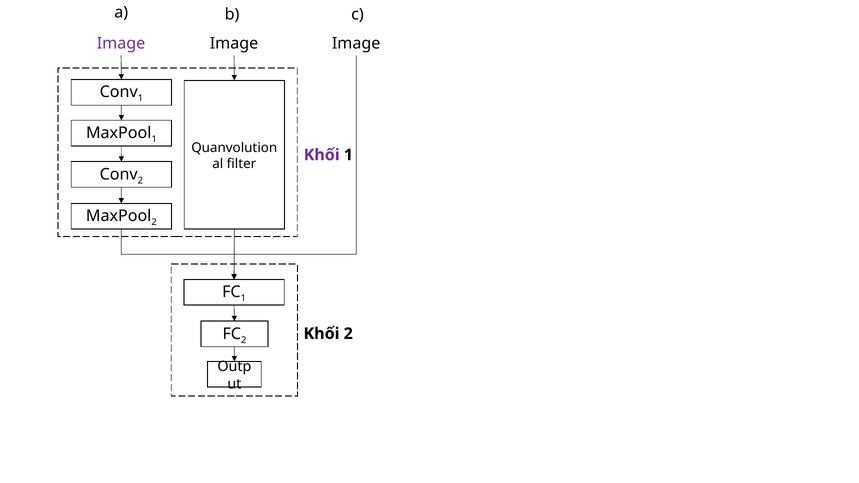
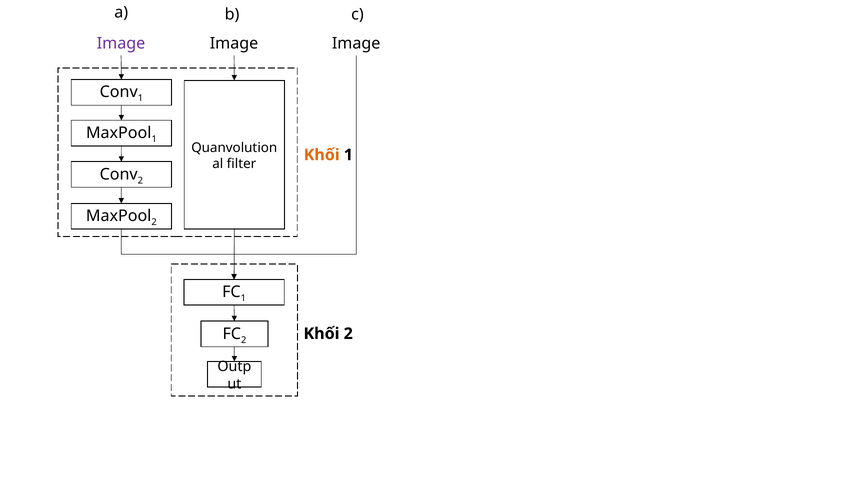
Khối colour: purple -> orange (322, 155)
